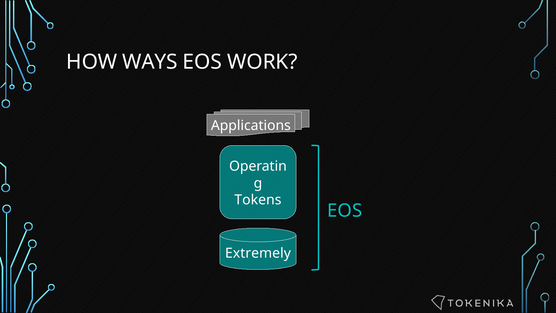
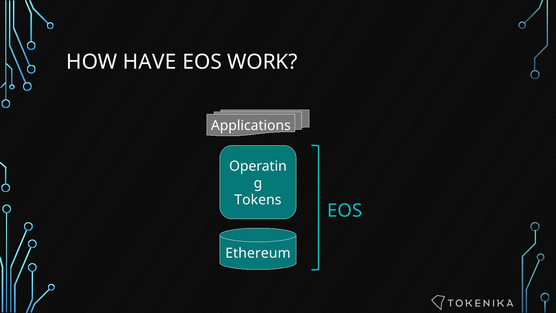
WAYS: WAYS -> HAVE (150, 62)
Extremely: Extremely -> Ethereum (258, 253)
